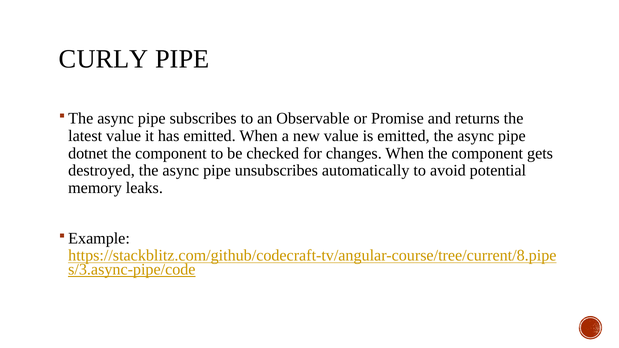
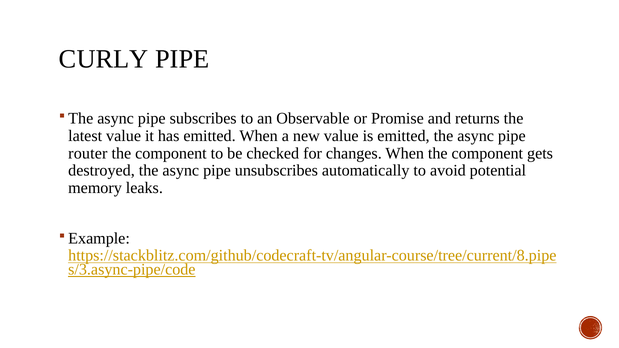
dotnet: dotnet -> router (88, 153)
